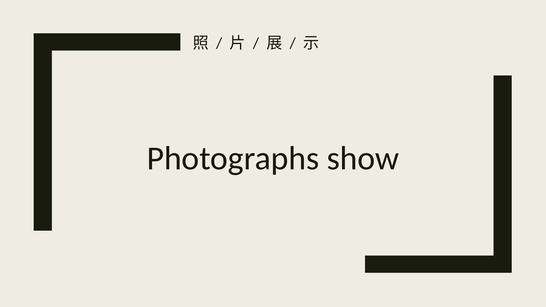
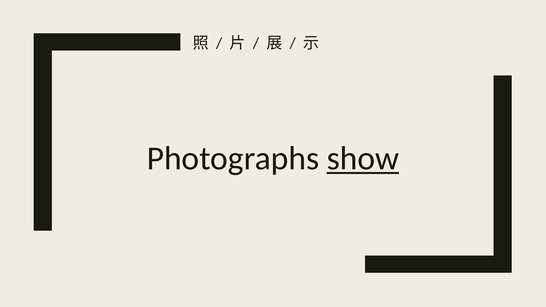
show underline: none -> present (363, 159)
